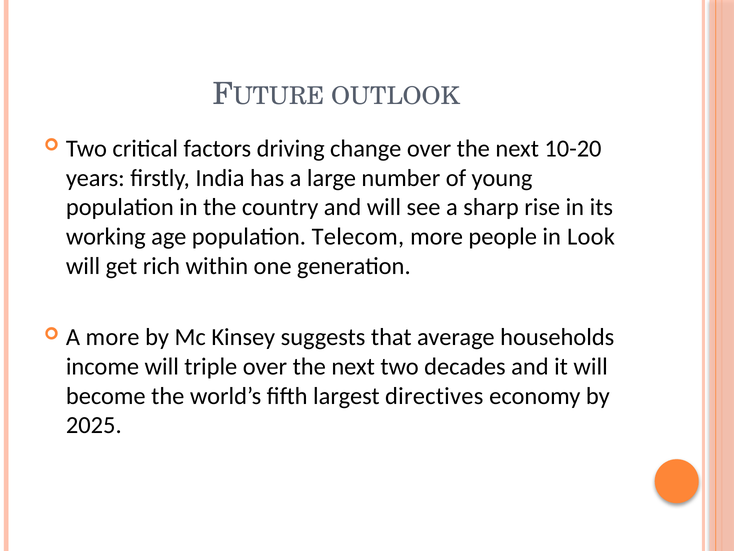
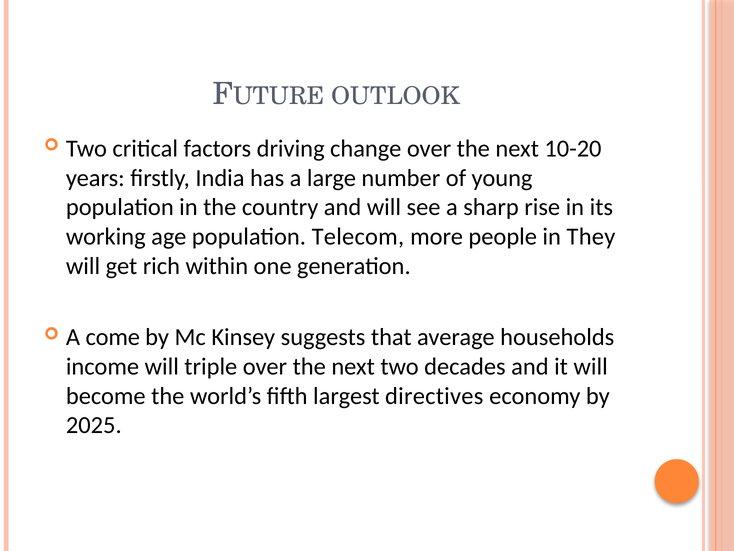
Look: Look -> They (591, 237)
A more: more -> come (113, 337)
